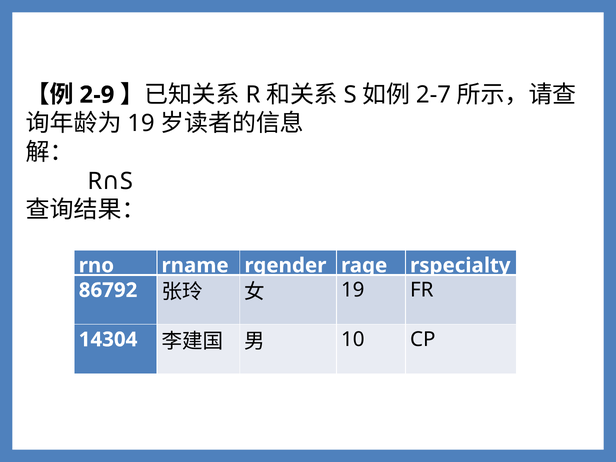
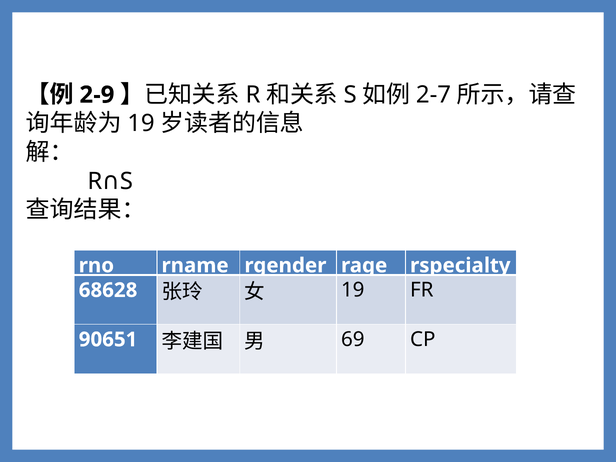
86792: 86792 -> 68628 (108, 290)
14304: 14304 -> 90651 (108, 340)
10: 10 -> 69 (353, 340)
